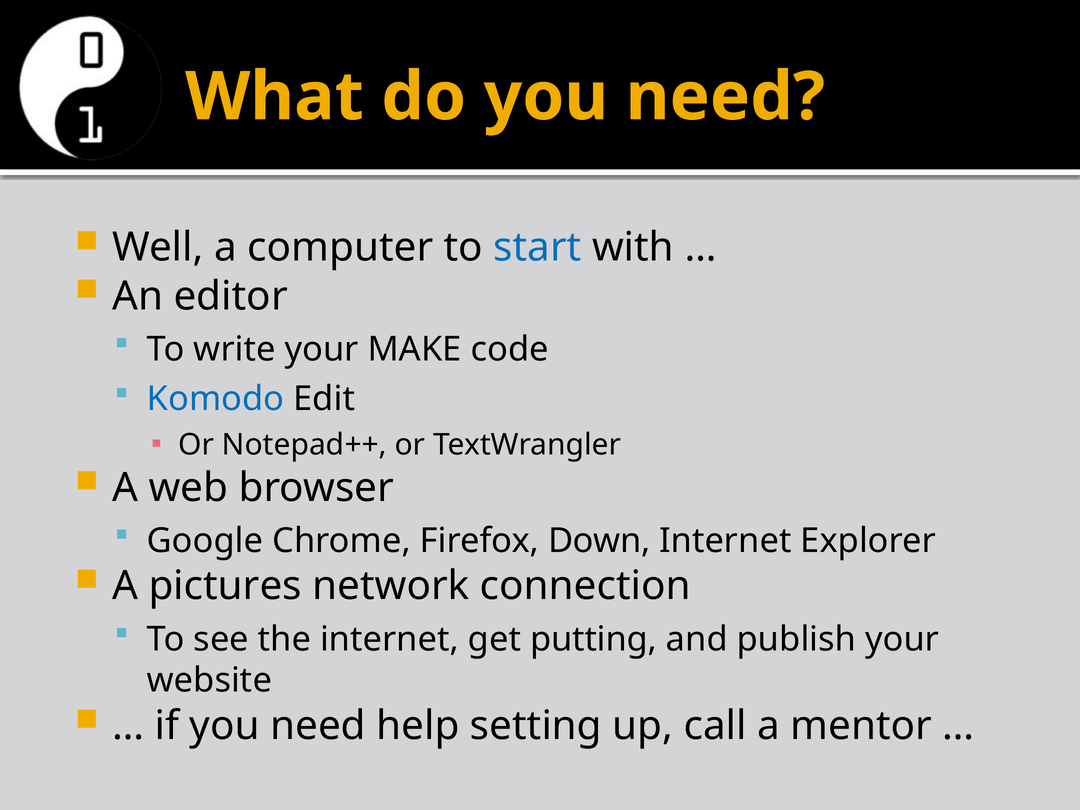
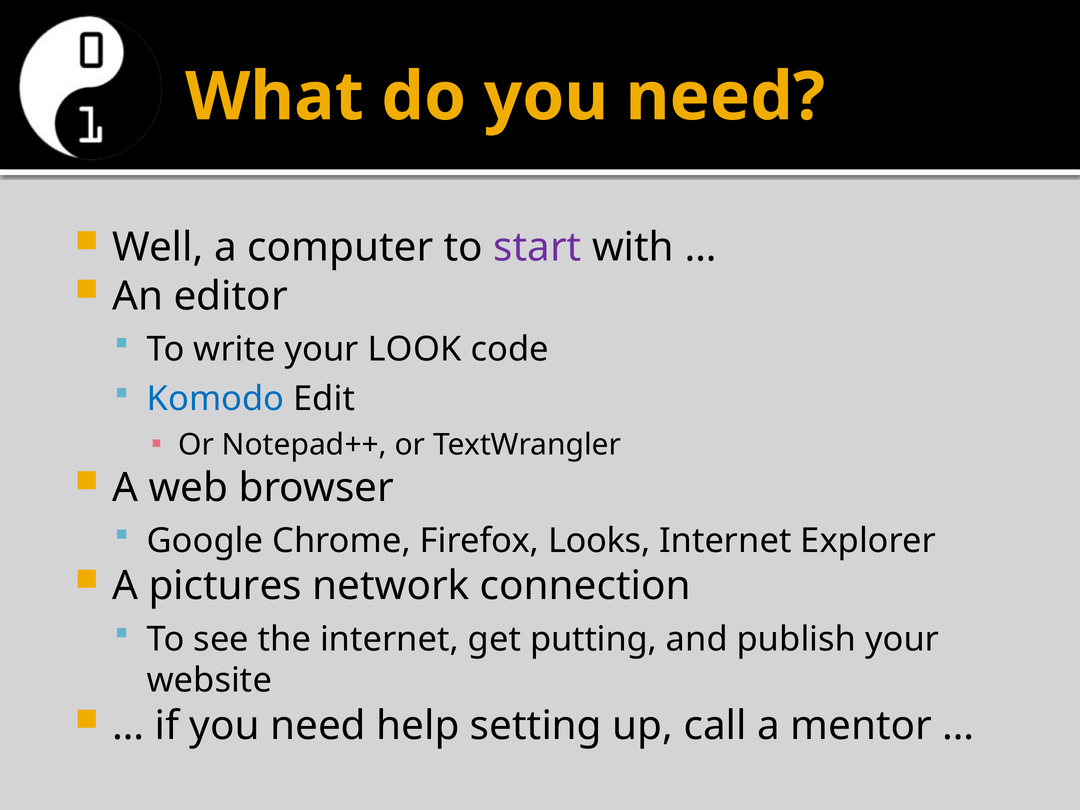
start colour: blue -> purple (538, 248)
MAKE: MAKE -> LOOK (415, 349)
Down: Down -> Looks (599, 541)
